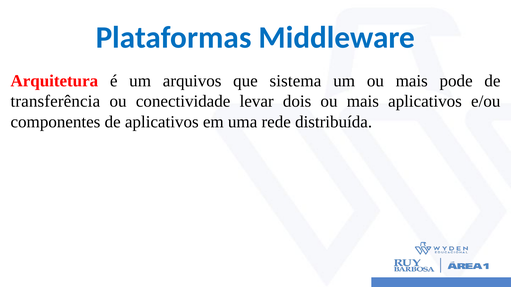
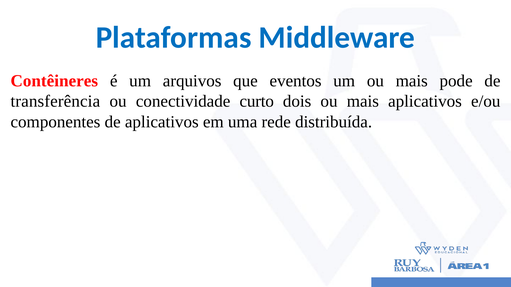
Arquitetura: Arquitetura -> Contêineres (54, 81)
sistema: sistema -> eventos (296, 81)
levar: levar -> curto (257, 101)
